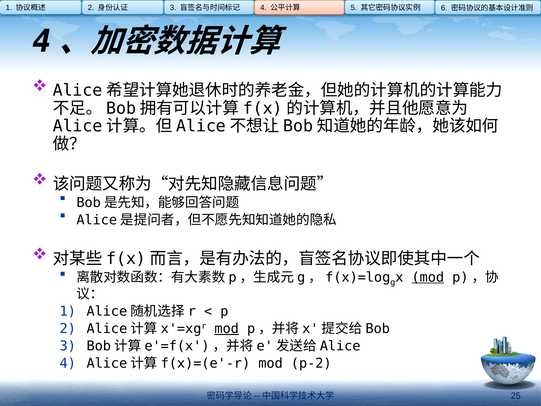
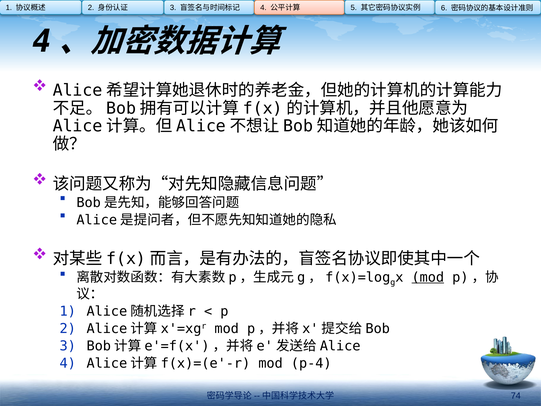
mod underline: present -> none (227, 329)
p-2: p-2 -> p-4 (311, 363)
25: 25 -> 74 (516, 396)
